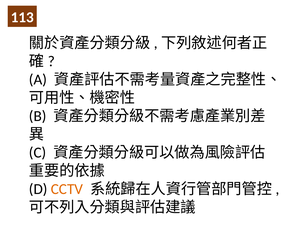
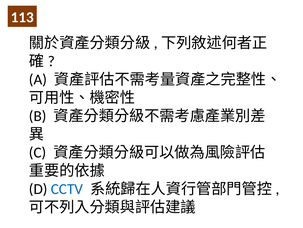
CCTV colour: orange -> blue (67, 188)
